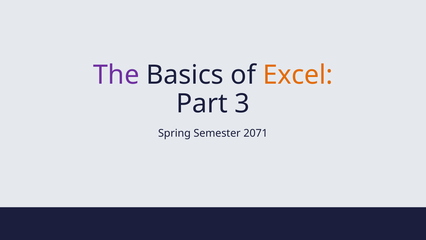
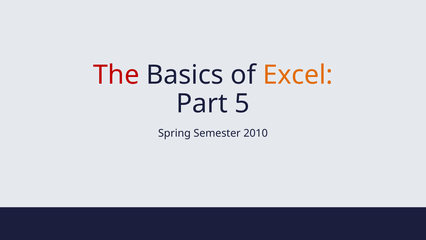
The colour: purple -> red (116, 75)
3: 3 -> 5 (242, 104)
2071: 2071 -> 2010 (256, 133)
